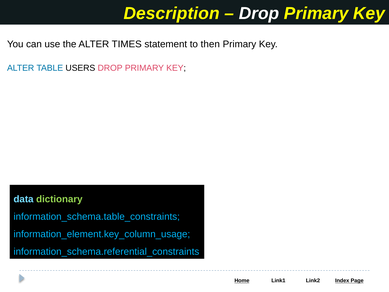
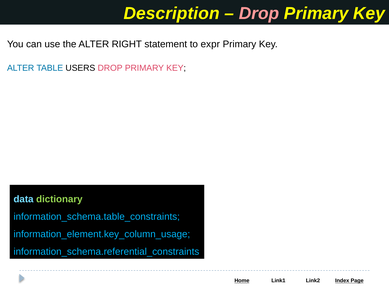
Drop colour: white -> pink (259, 13)
TIMES: TIMES -> RIGHT (127, 44)
then: then -> expr (210, 44)
